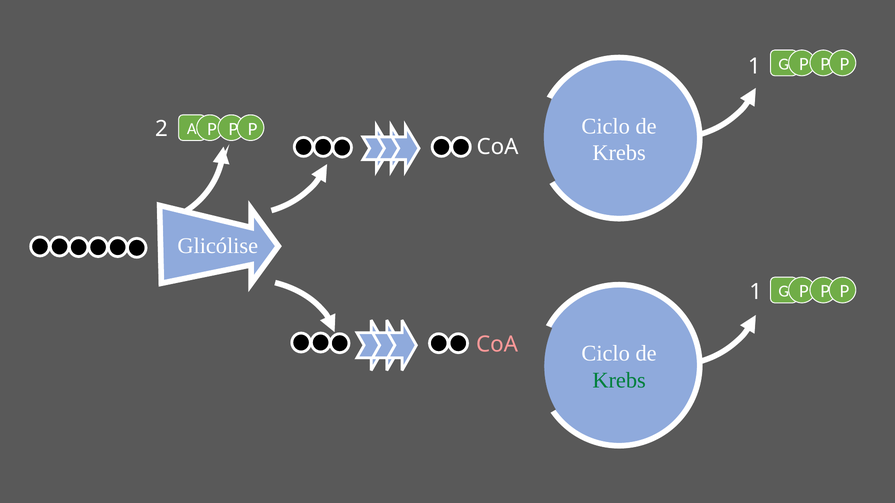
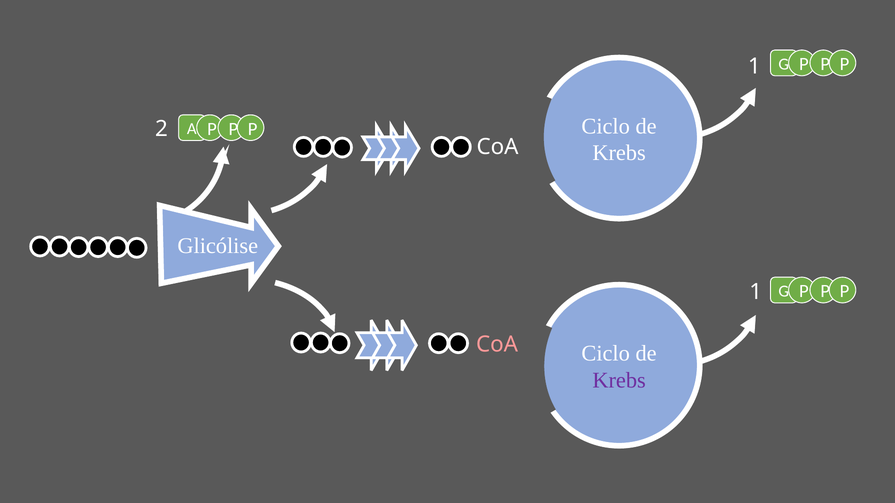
Krebs colour: green -> purple (619, 380)
